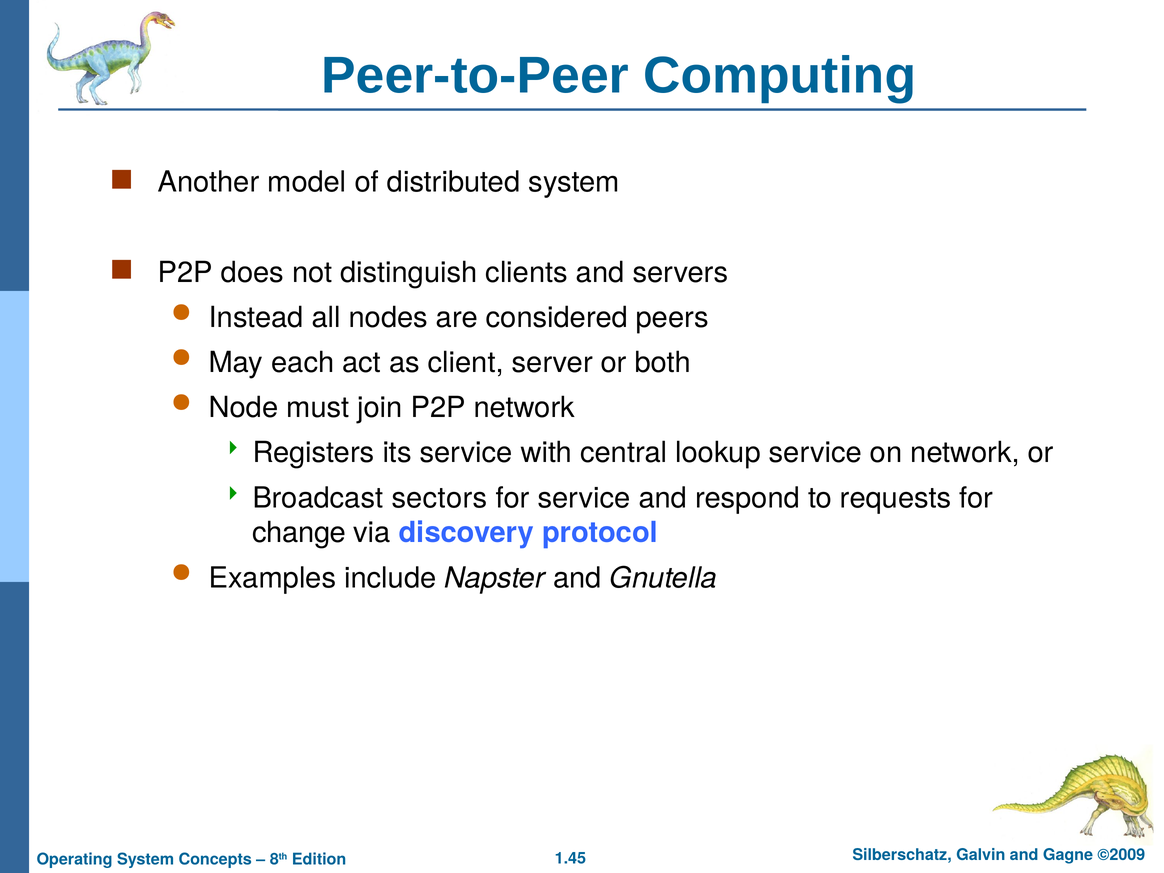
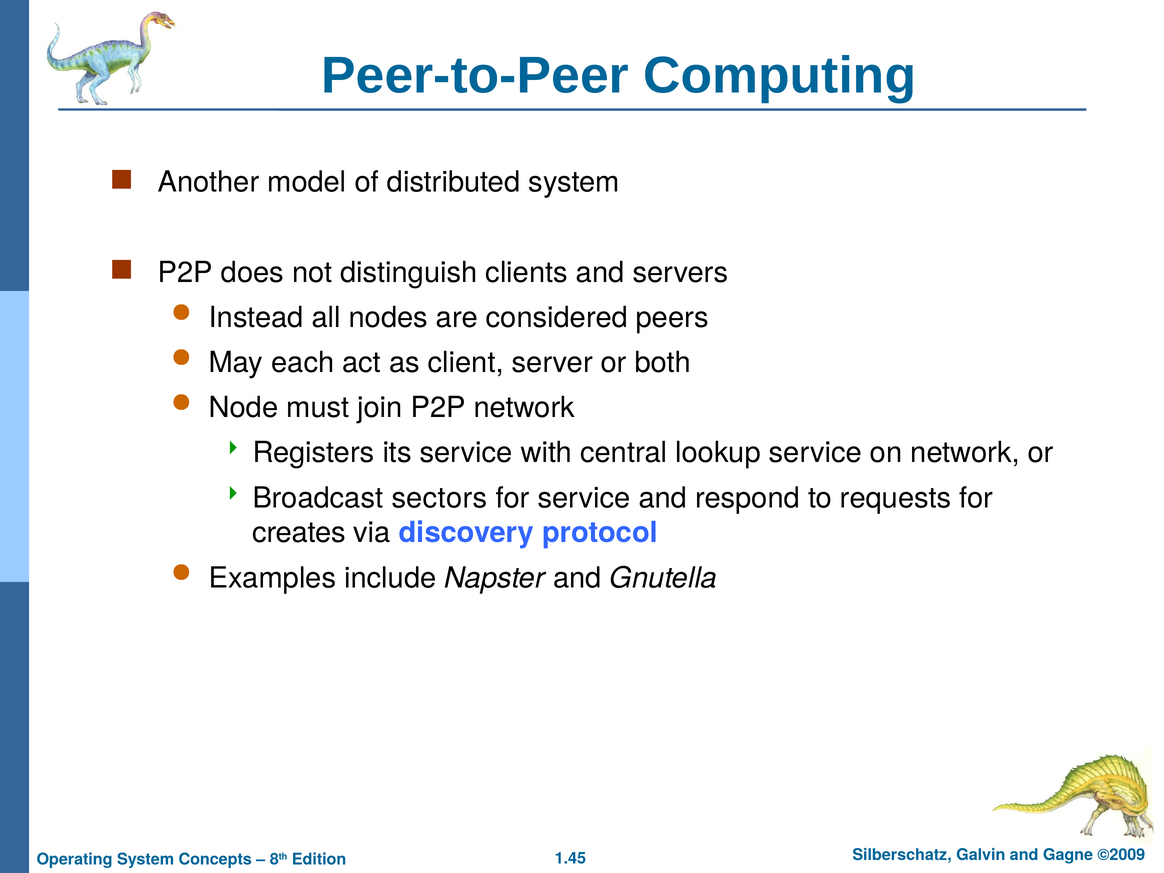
change: change -> creates (299, 533)
